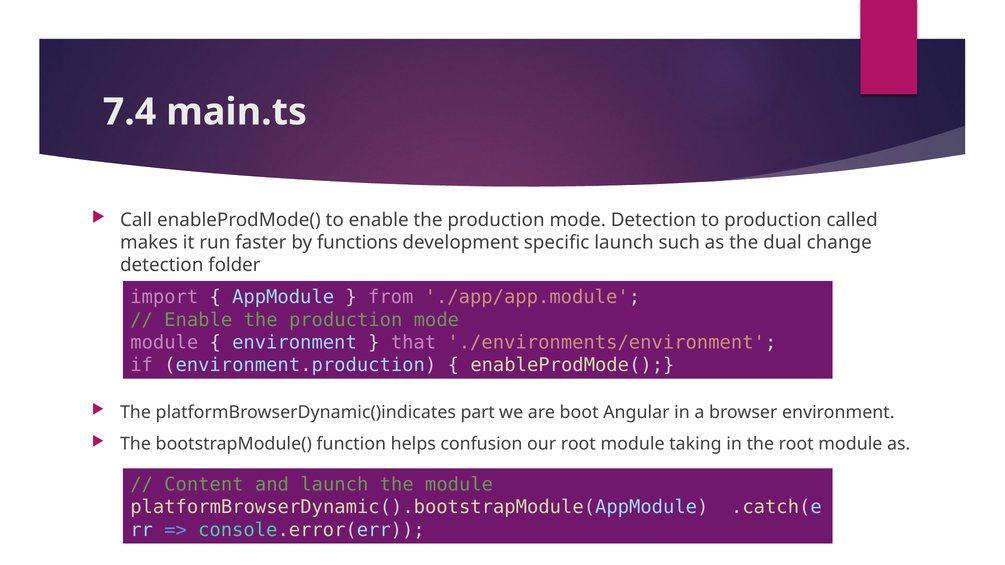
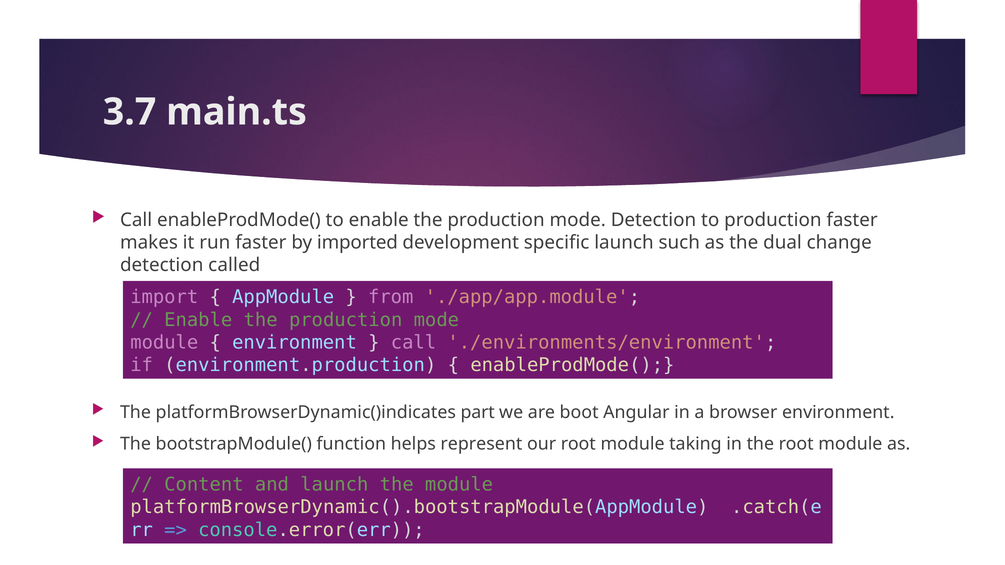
7.4: 7.4 -> 3.7 (130, 112)
production called: called -> faster (852, 220)
functions: functions -> imported (357, 243)
folder: folder -> called (234, 265)
that: that -> call (413, 343)
confusion: confusion -> represent (481, 444)
